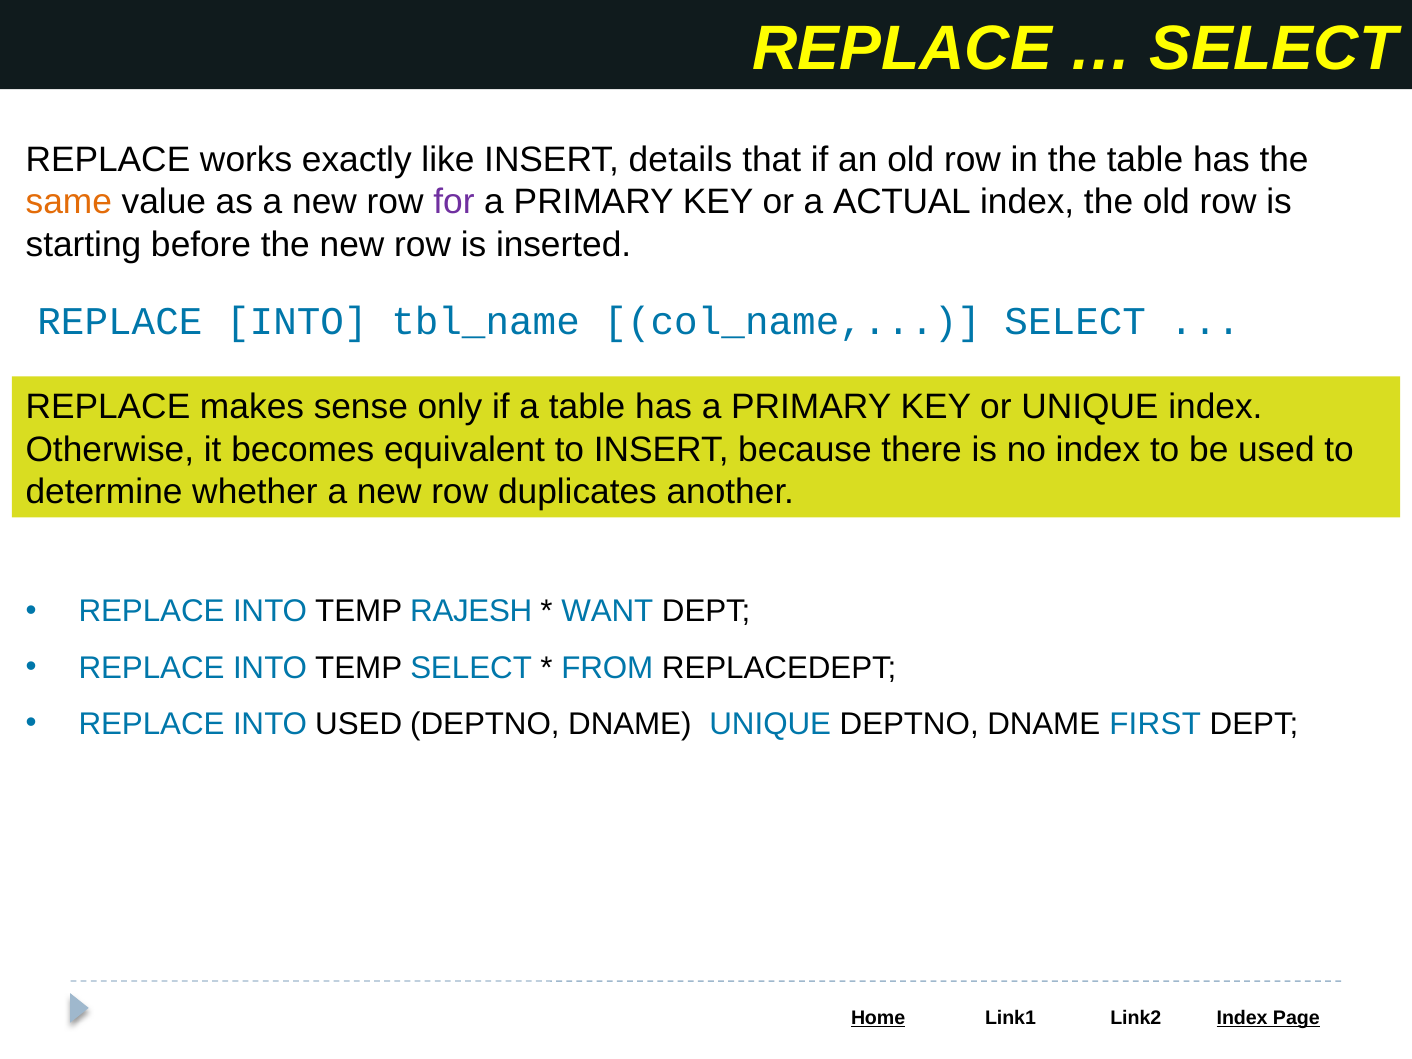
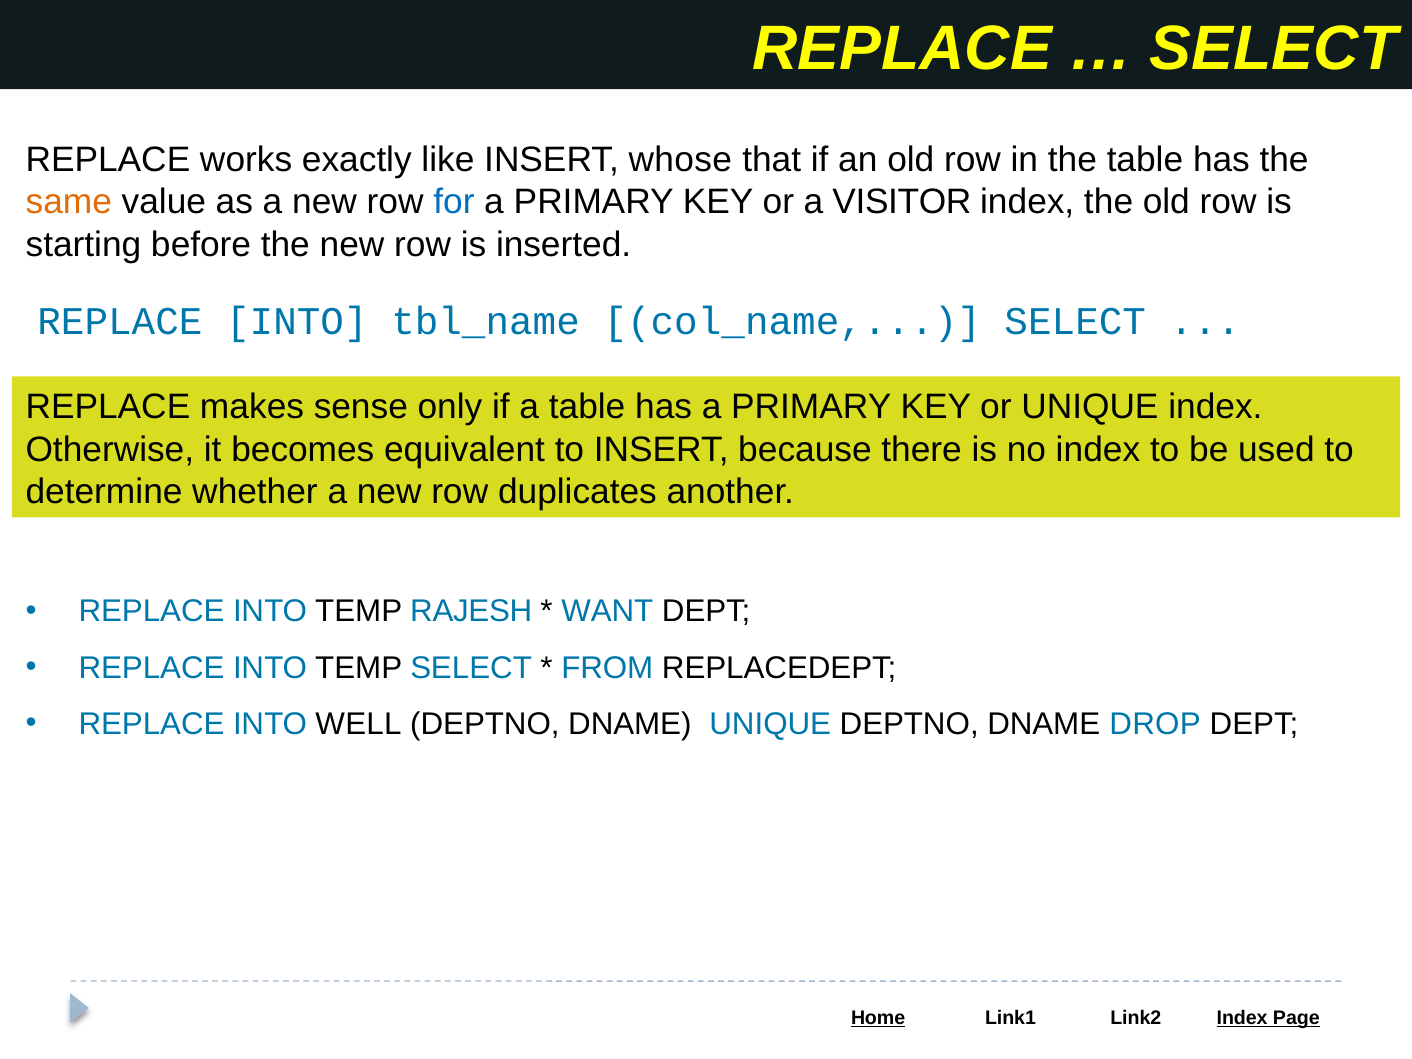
details: details -> whose (680, 160)
for colour: purple -> blue (454, 202)
ACTUAL: ACTUAL -> VISITOR (902, 202)
INTO USED: USED -> WELL (359, 724)
FIRST: FIRST -> DROP (1155, 724)
